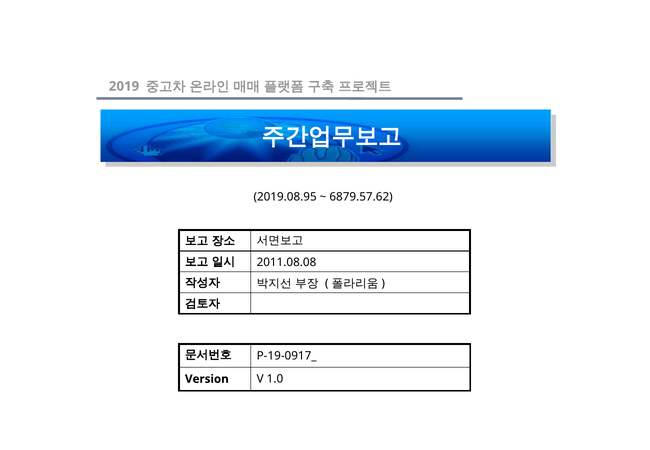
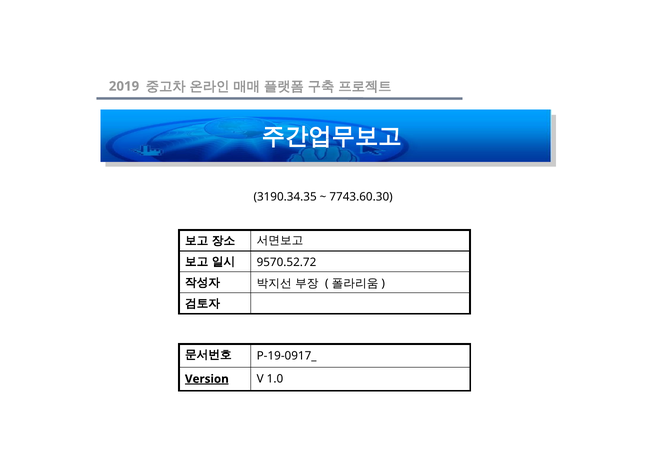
2019.08.95: 2019.08.95 -> 3190.34.35 (285, 197)
6879.57.62: 6879.57.62 -> 7743.60.30 (361, 197)
2011.08.08: 2011.08.08 -> 9570.52.72 (286, 263)
Version underline: none -> present (207, 379)
